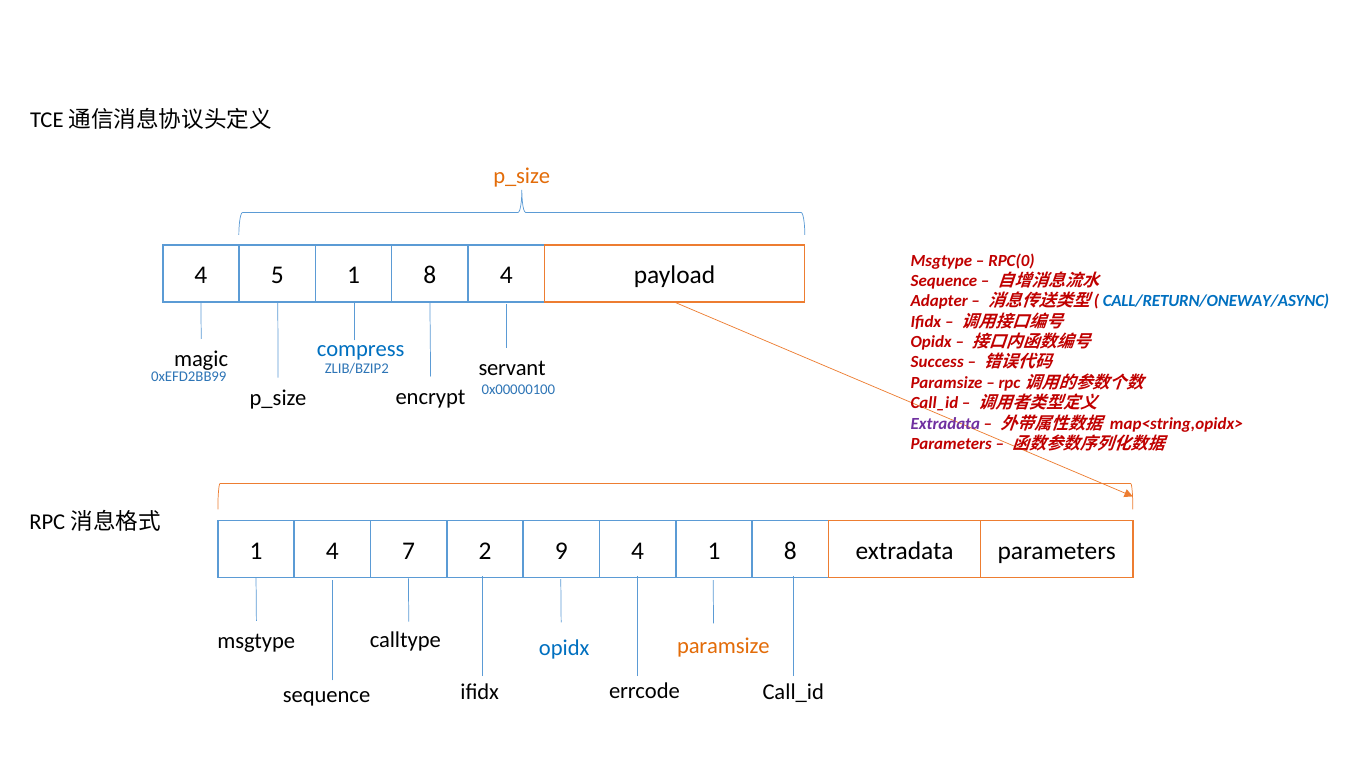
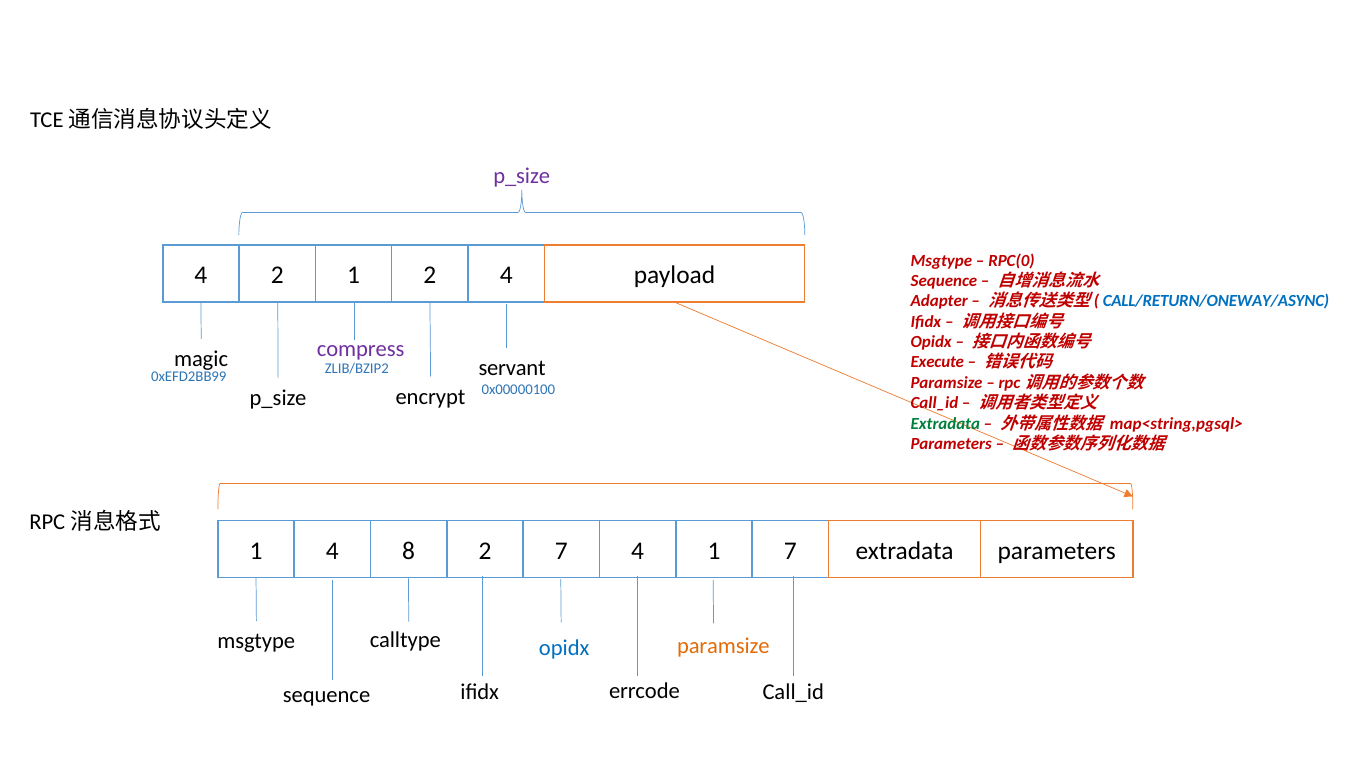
p_size colour: orange -> purple (522, 176)
4 5: 5 -> 2 (277, 275)
8: 8 -> 2 (430, 275)
compress colour: blue -> purple (361, 348)
Success: Success -> Execute (937, 362)
Extradata colour: purple -> green (945, 423)
map<string,opidx>: map<string,opidx> -> map<string,pgsql> (1176, 423)
7: 7 -> 8 (409, 550)
2 9: 9 -> 7 (561, 550)
4 1 8: 8 -> 7 (790, 550)
